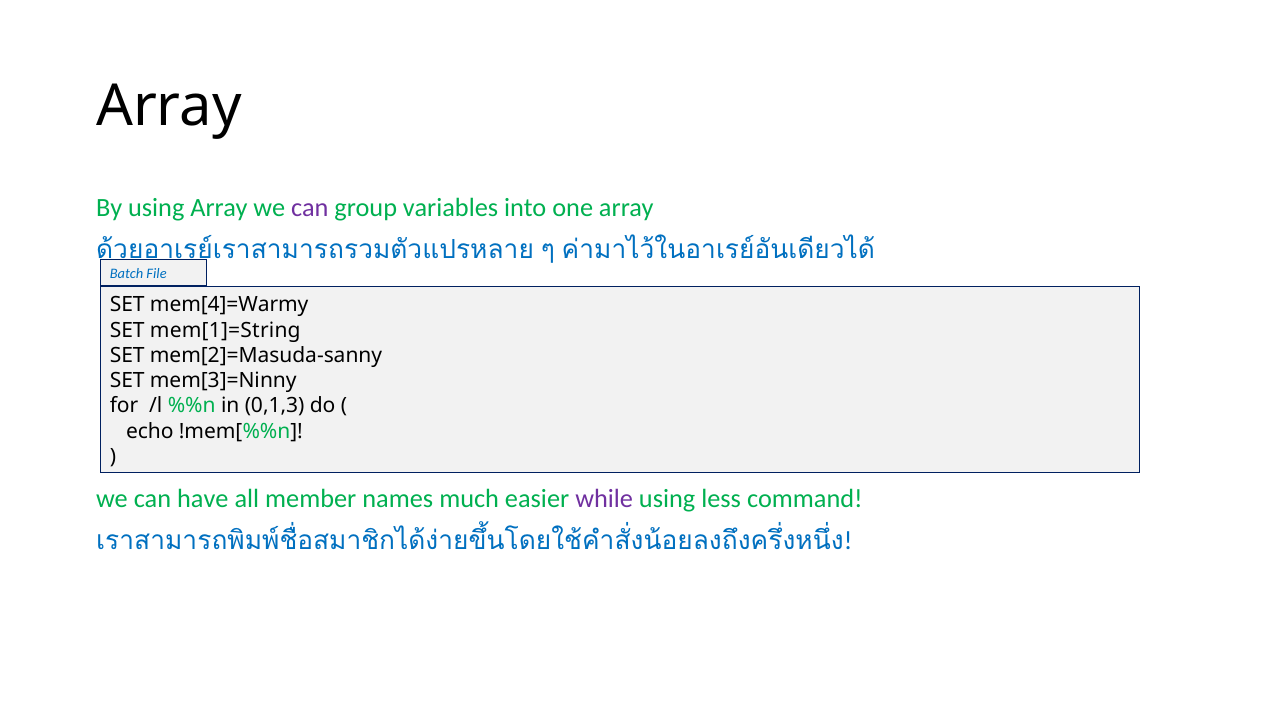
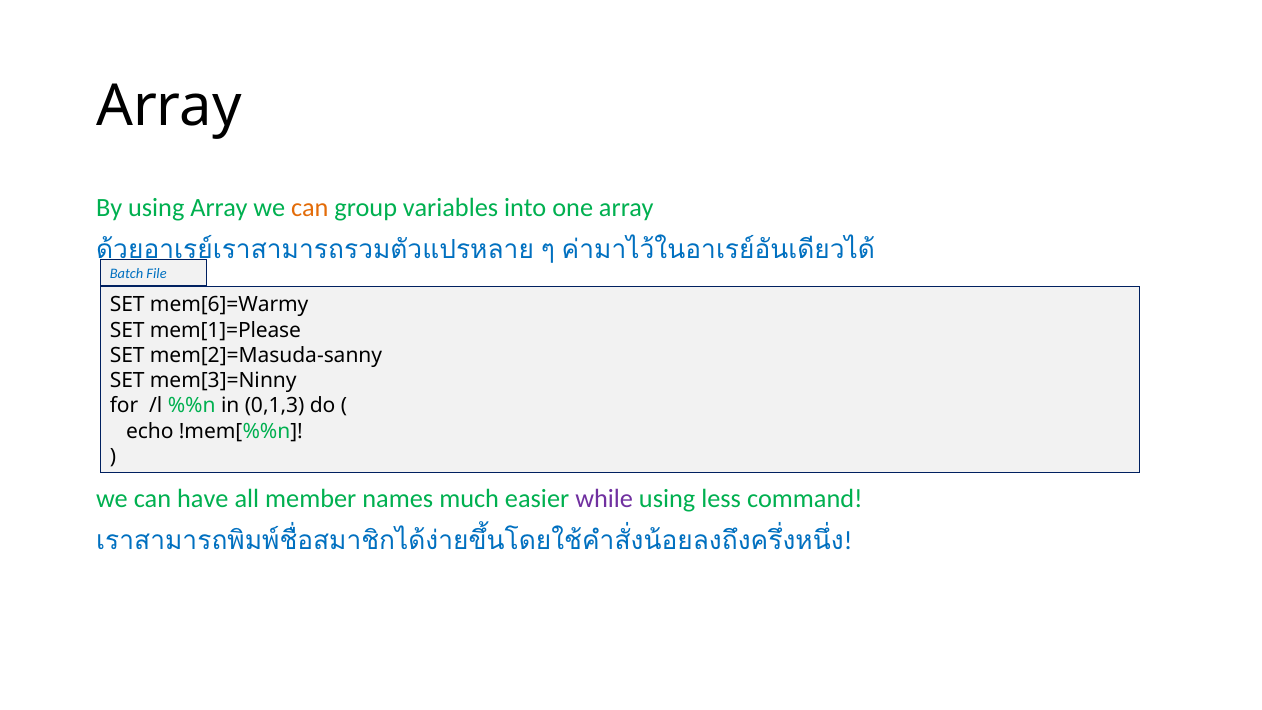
can colour: purple -> orange (310, 208)
mem[4]=Warmy: mem[4]=Warmy -> mem[6]=Warmy (229, 305)
mem[1]=String: mem[1]=String -> mem[1]=Please (225, 330)
